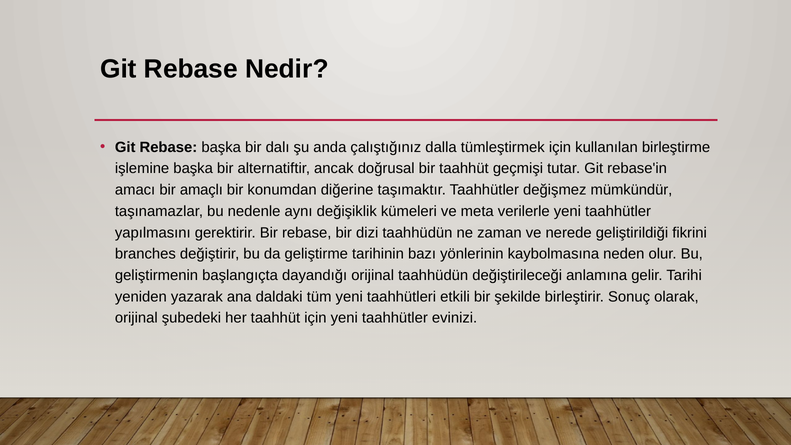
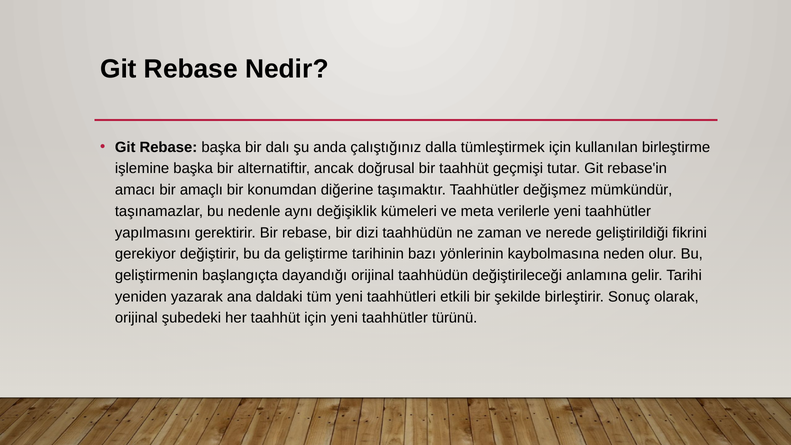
branches: branches -> gerekiyor (145, 254)
evinizi: evinizi -> türünü (455, 318)
